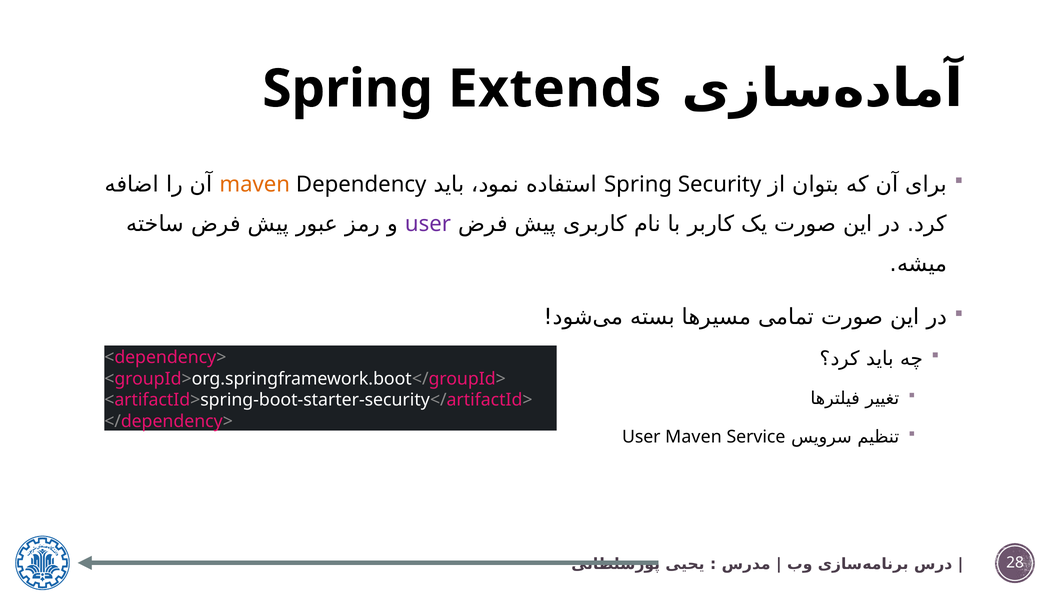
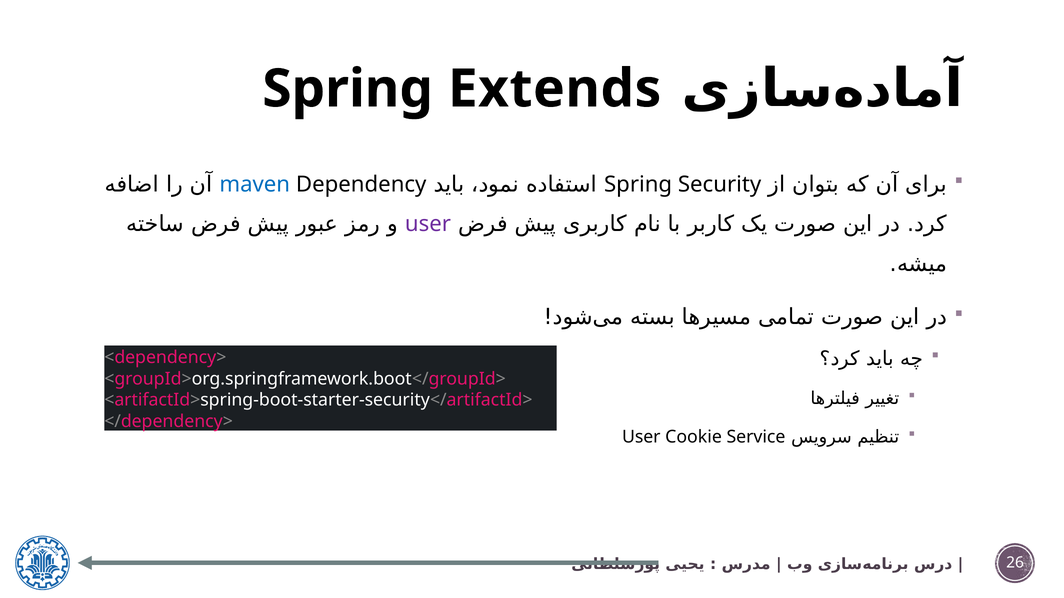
maven colour: orange -> blue (255, 184)
User Maven: Maven -> Cookie (694, 437)
28: 28 -> 26 (1015, 563)
